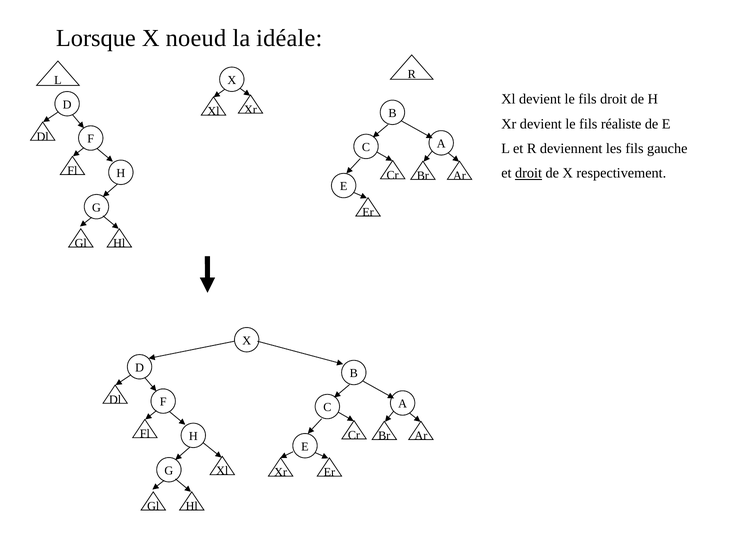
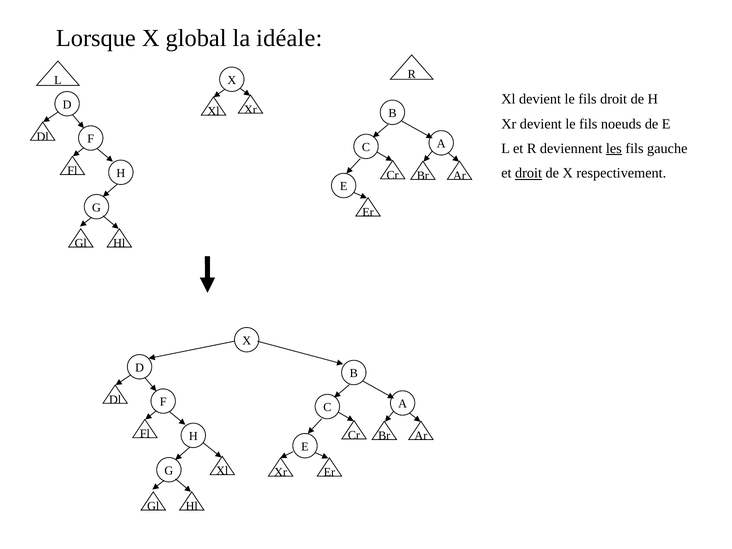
noeud: noeud -> global (196, 38)
réaliste: réaliste -> noeuds (621, 124)
les underline: none -> present (614, 149)
